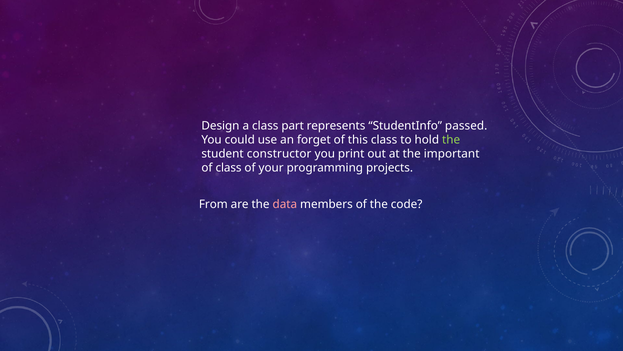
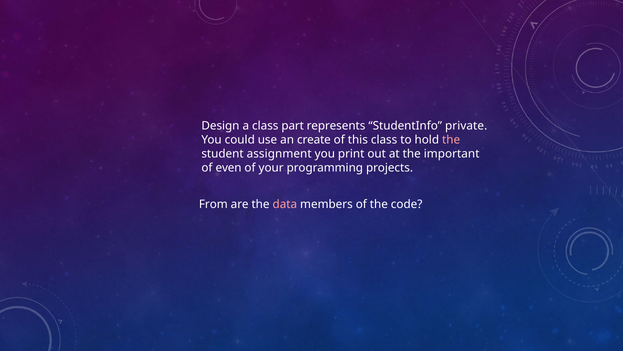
passed: passed -> private (466, 126)
forget: forget -> create (314, 140)
the colour: light green -> pink (451, 140)
constructor: constructor -> assignment (279, 154)
of class: class -> even (229, 168)
